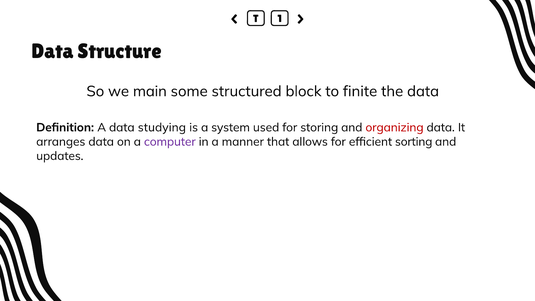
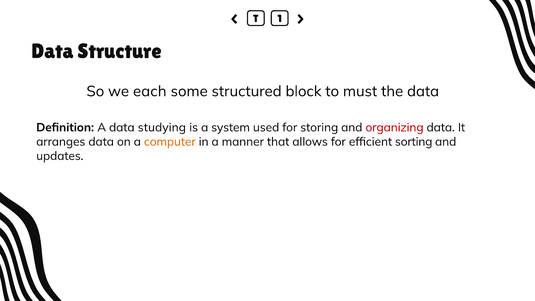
main: main -> each (150, 91)
finite: finite -> must (360, 91)
computer colour: purple -> orange (170, 142)
